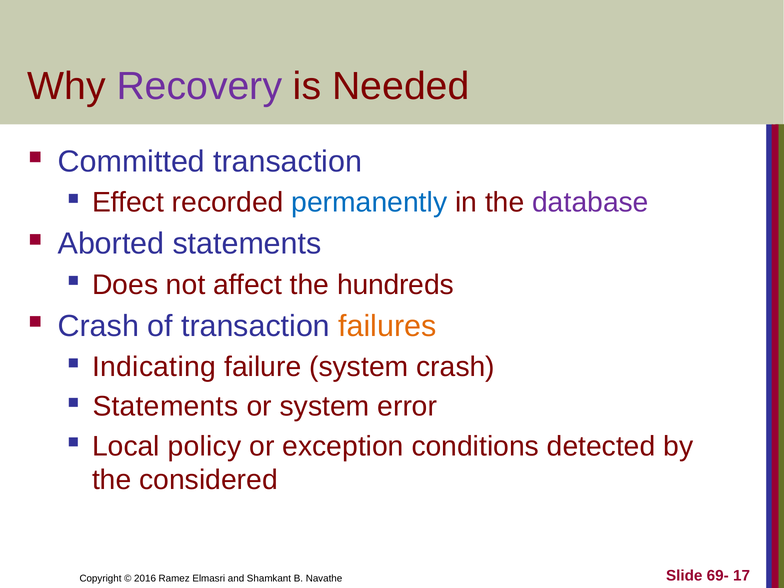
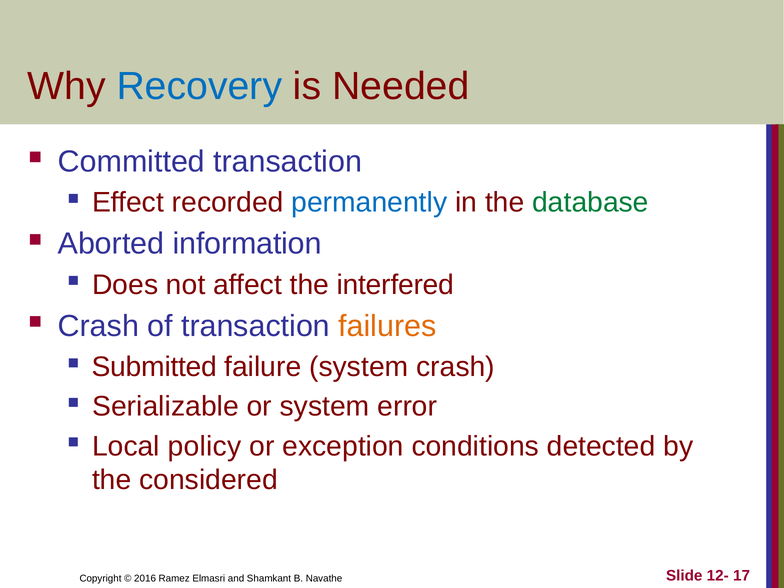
Recovery colour: purple -> blue (199, 86)
database colour: purple -> green (590, 202)
Aborted statements: statements -> information (247, 244)
hundreds: hundreds -> interfered (395, 285)
Indicating: Indicating -> Submitted (154, 367)
Statements: Statements -> Serializable (166, 407)
69-: 69- -> 12- (718, 576)
